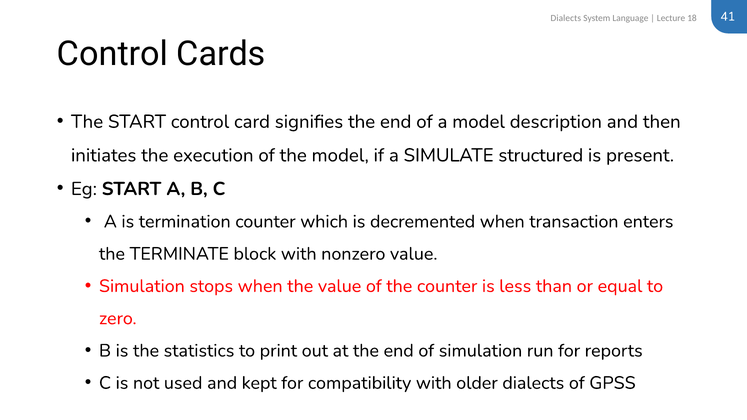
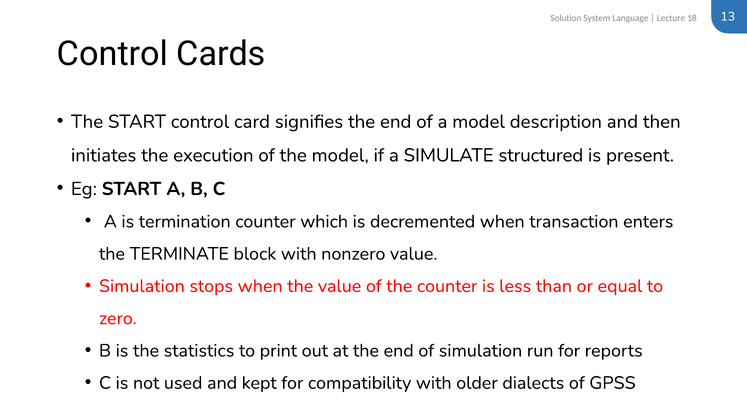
Dialects: Dialects -> Solution (566, 18)
41: 41 -> 13 (728, 17)
